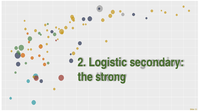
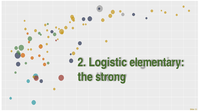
secondary: secondary -> elementary (157, 62)
